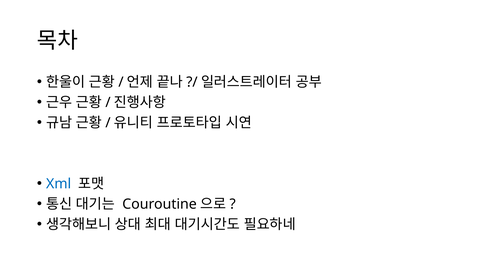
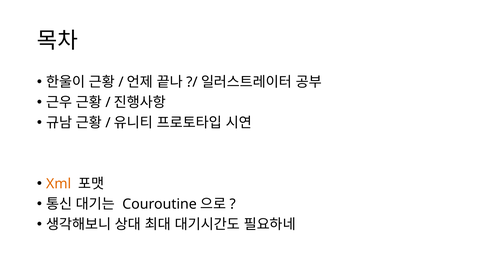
Xml colour: blue -> orange (59, 184)
